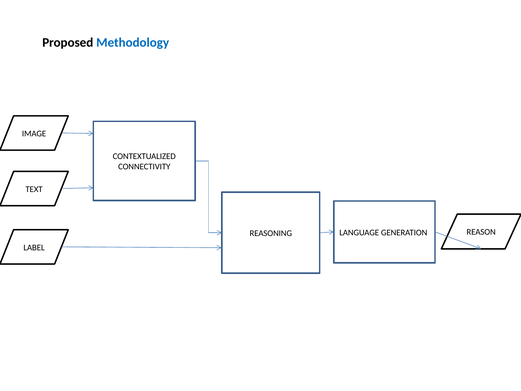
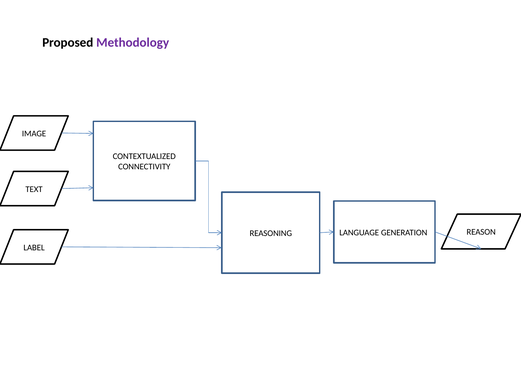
Methodology colour: blue -> purple (133, 42)
